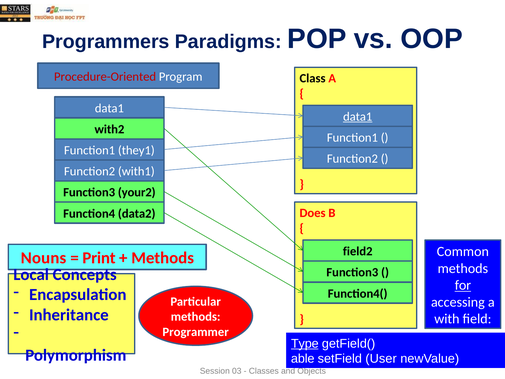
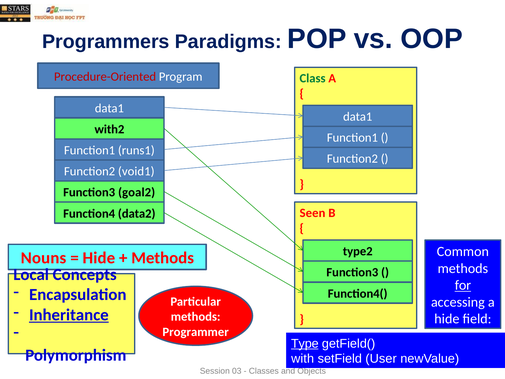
Class colour: black -> green (313, 78)
data1 underline: present -> none (358, 117)
they1: they1 -> runs1 (136, 150)
with1: with1 -> void1 (136, 171)
your2: your2 -> goal2 (137, 192)
Does: Does -> Seen (312, 213)
field2: field2 -> type2 (358, 251)
Print: Print -> Hide (99, 258)
Inheritance underline: none -> present (69, 315)
with: with -> hide (447, 319)
able: able -> with (303, 359)
